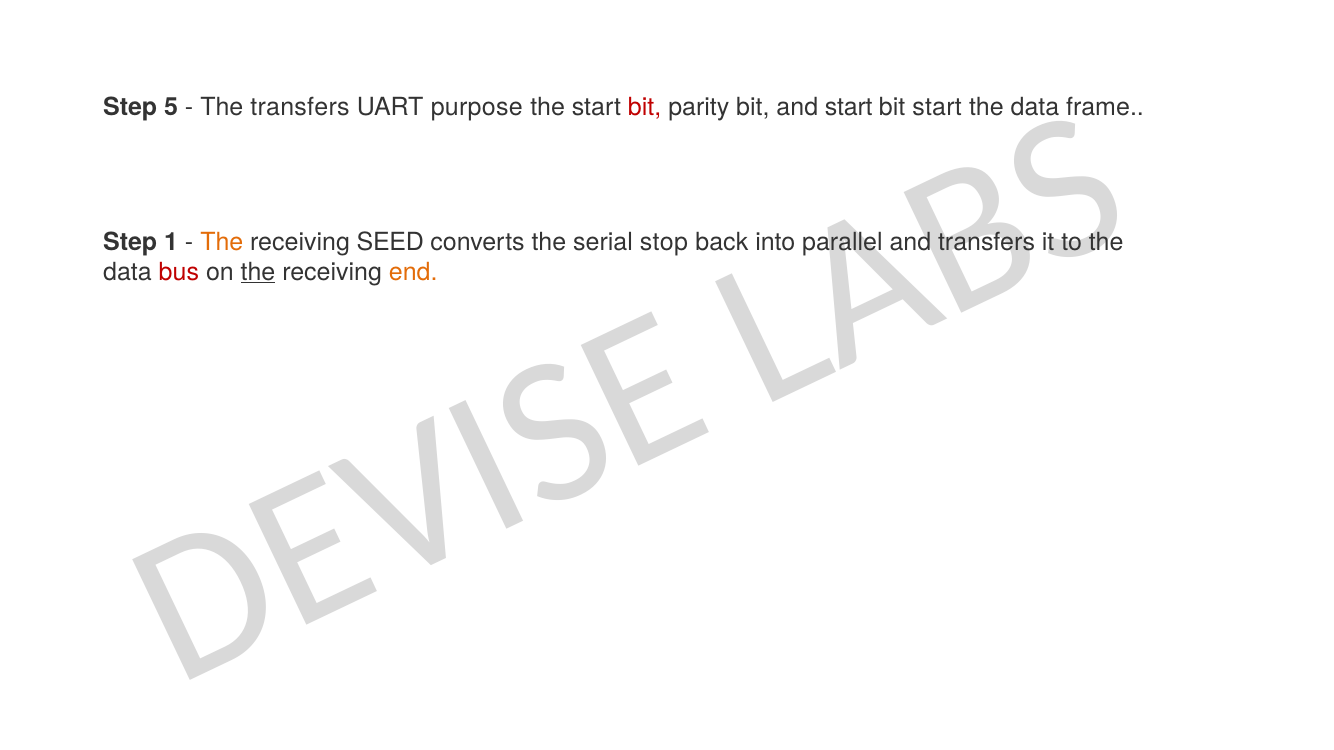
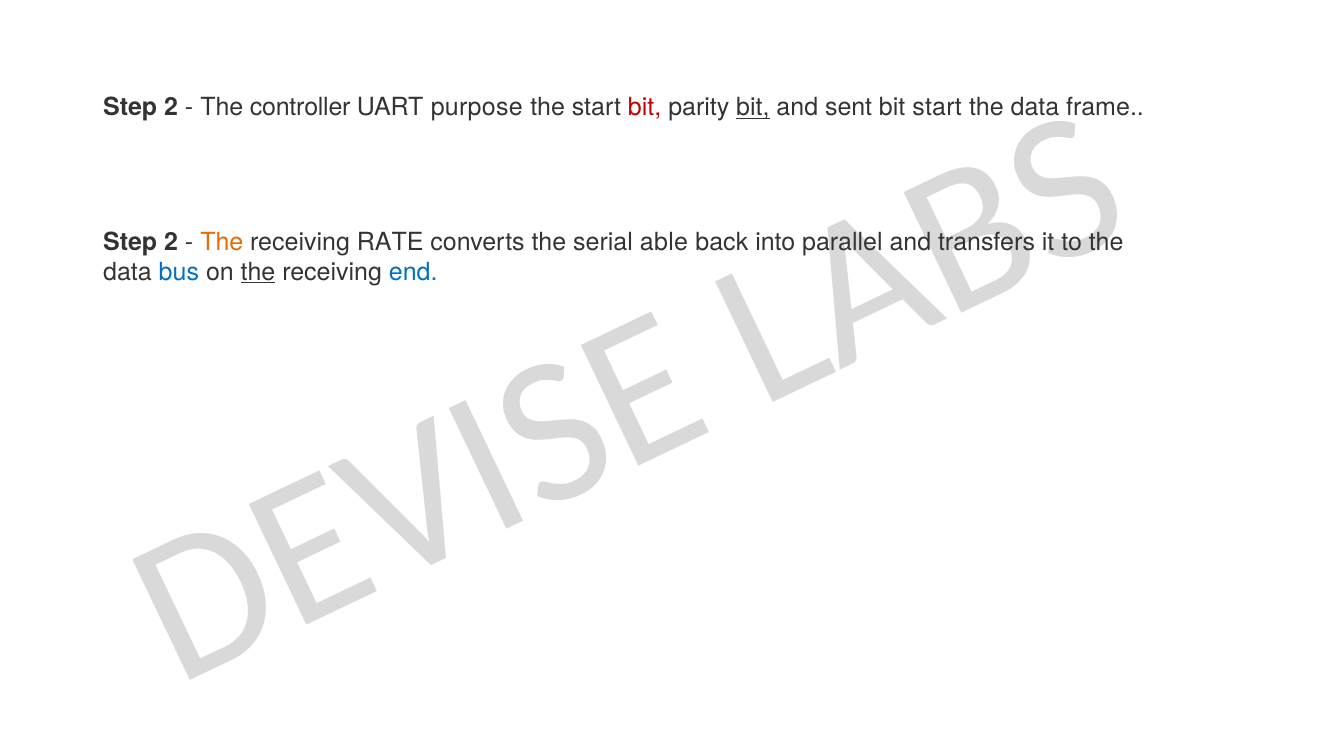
5: 5 -> 2 (171, 108)
The transfers: transfers -> controller (300, 108)
bit underline: none -> present (753, 108)
and start: start -> sent (849, 108)
1: 1 -> 2 (171, 242)
SEED: SEED -> RATE (390, 242)
stop: stop -> able (664, 242)
bus colour: red -> blue (179, 272)
end colour: orange -> blue (413, 272)
